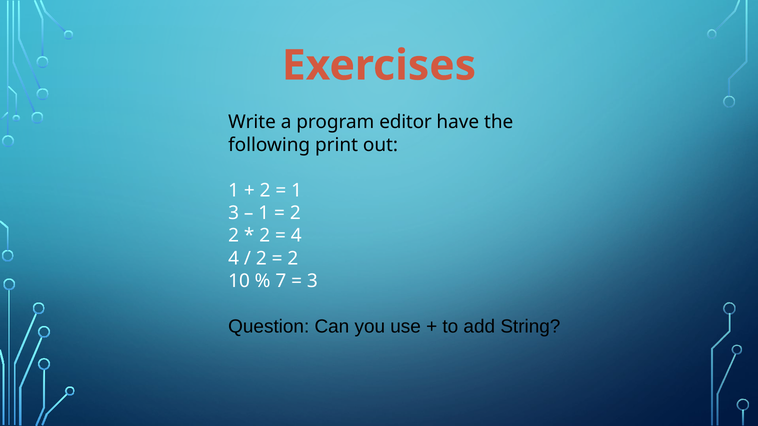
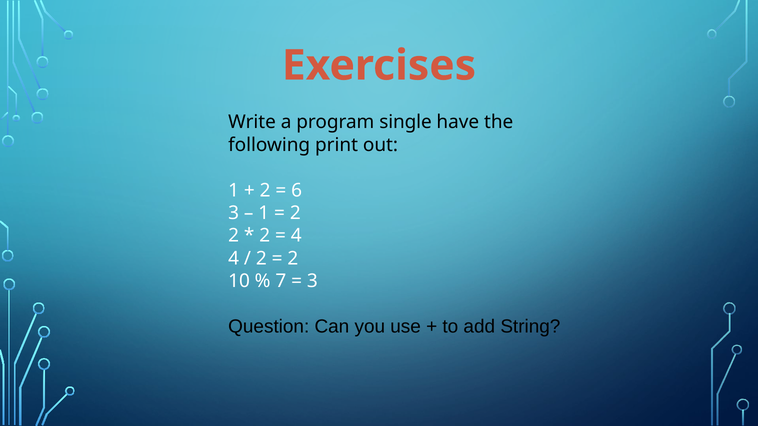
editor: editor -> single (405, 122)
1: 1 -> 6 (297, 190)
